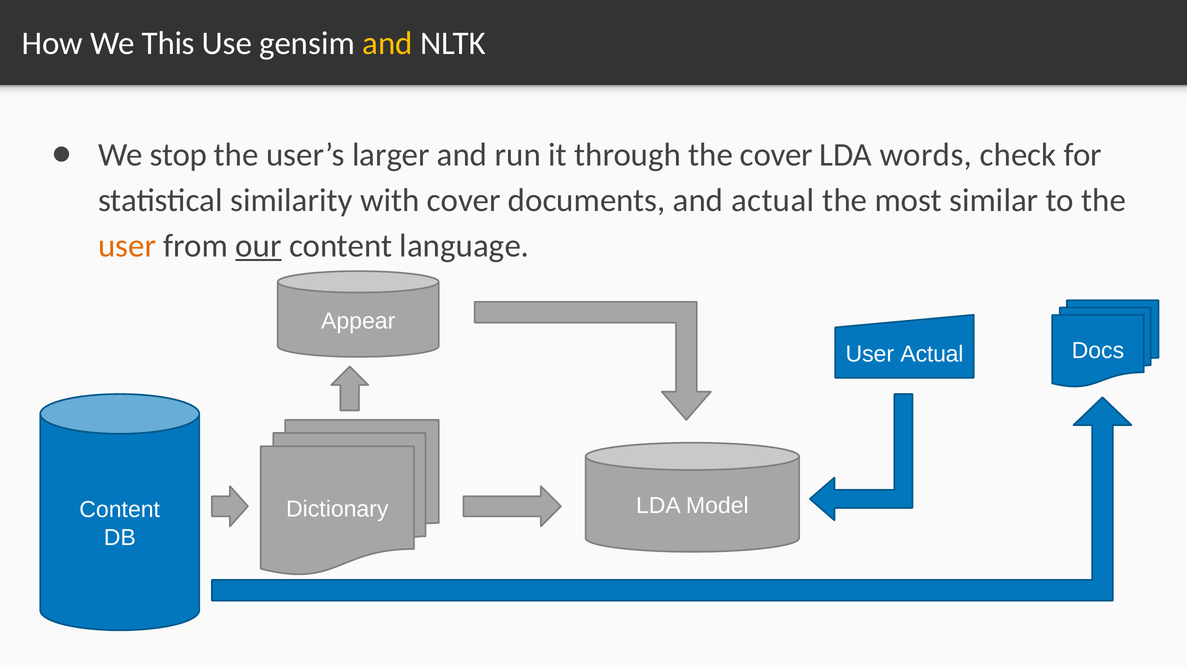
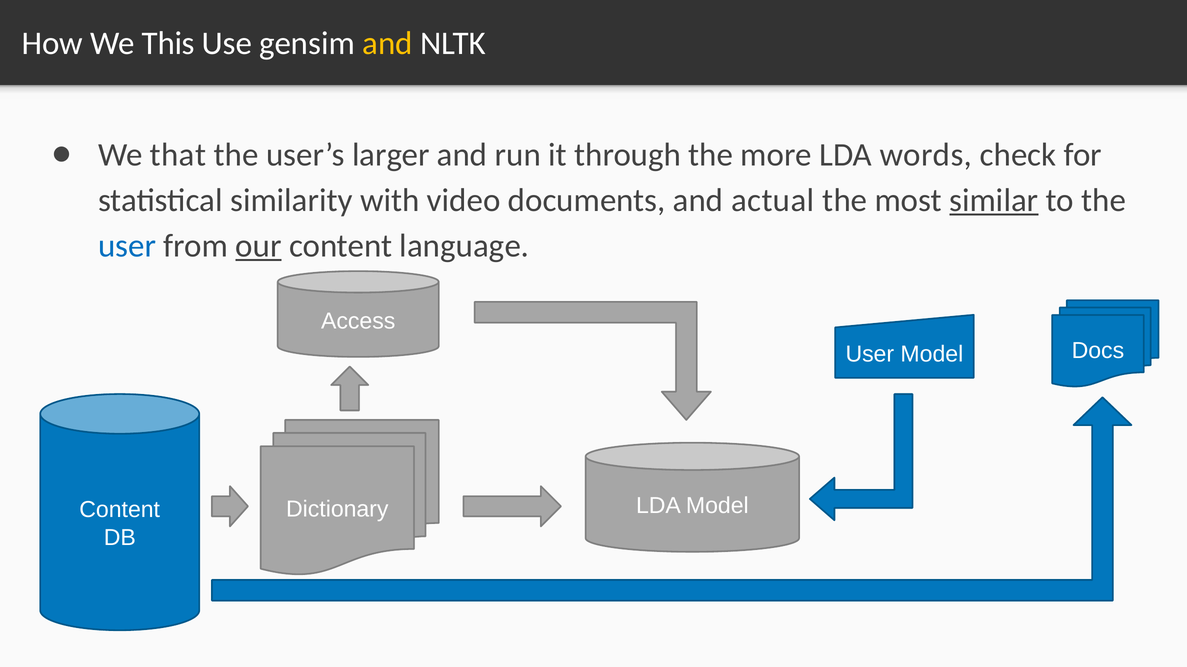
stop: stop -> that (178, 155)
the cover: cover -> more (776, 155)
with cover: cover -> video (464, 201)
similar underline: none -> present (994, 201)
user colour: orange -> blue (127, 246)
Appear: Appear -> Access (358, 321)
User Actual: Actual -> Model (932, 354)
